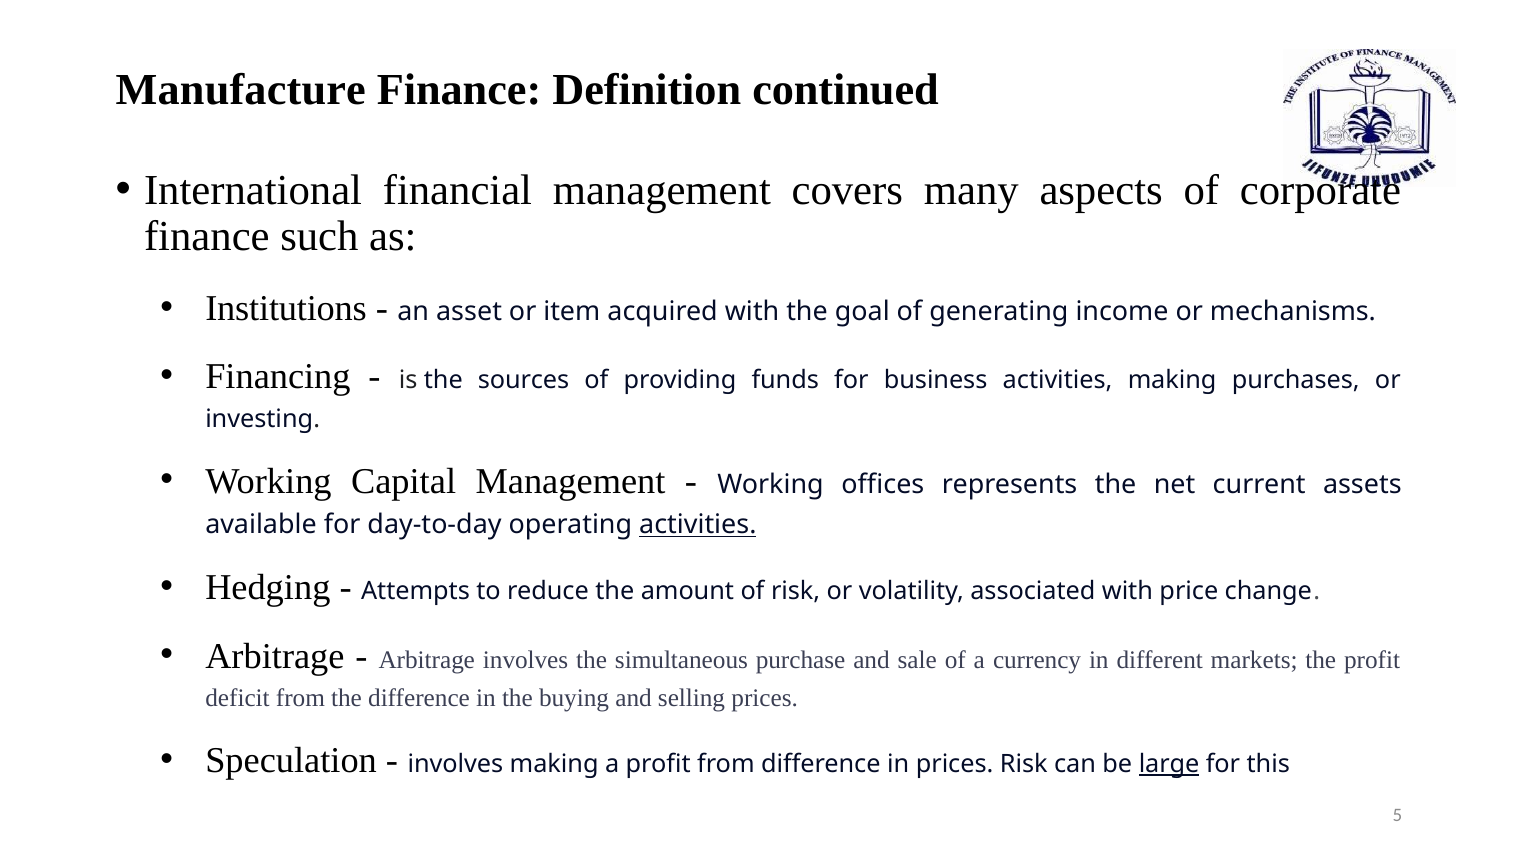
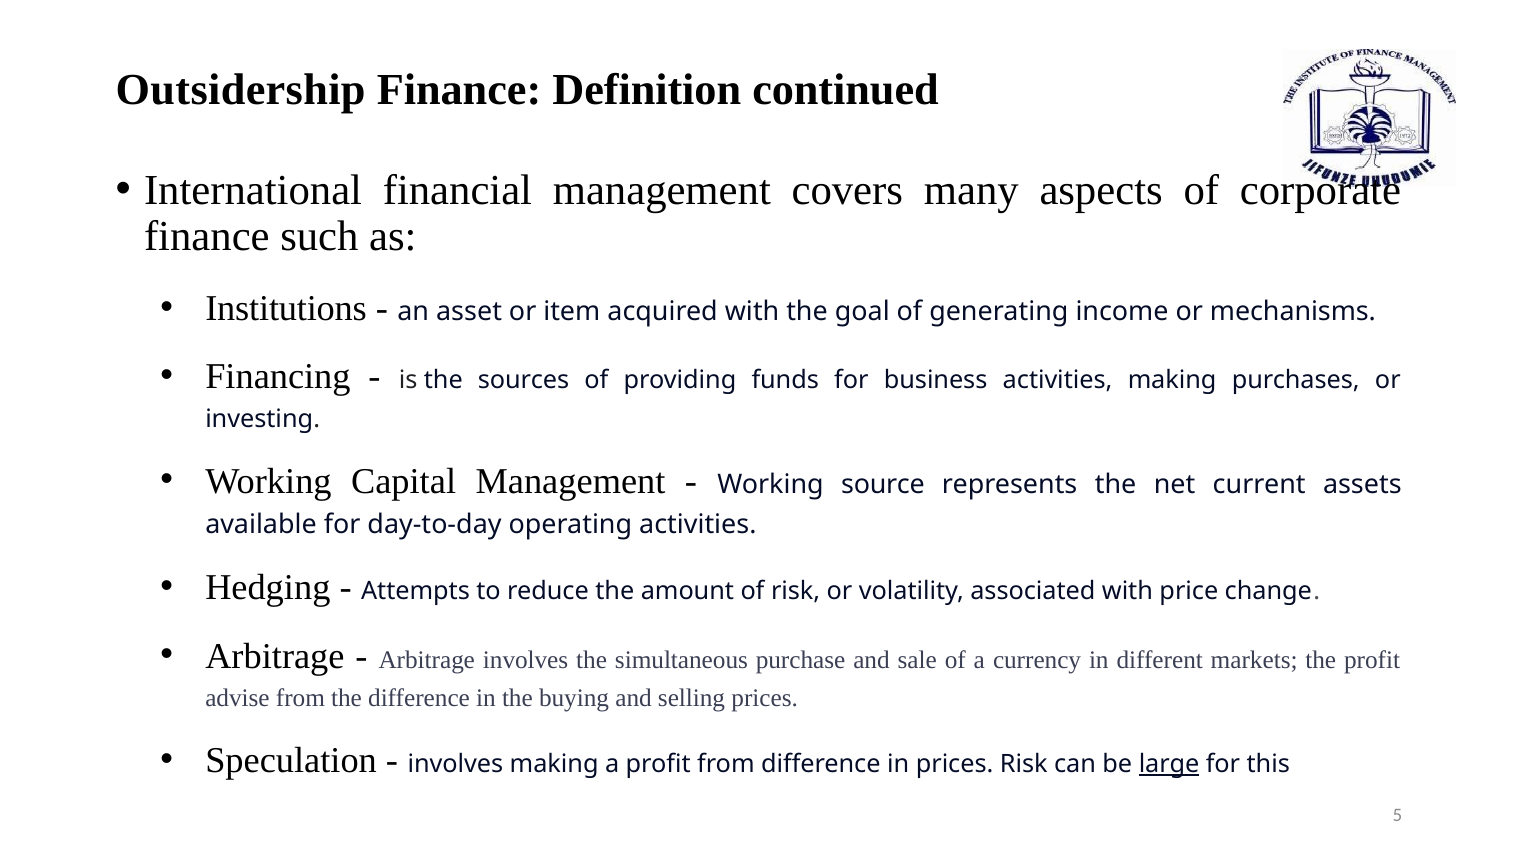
Manufacture: Manufacture -> Outsidership (241, 89)
offices: offices -> source (883, 484)
activities underline: present -> none (698, 525)
deficit: deficit -> advise (237, 698)
